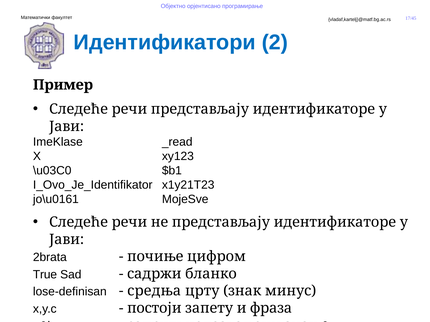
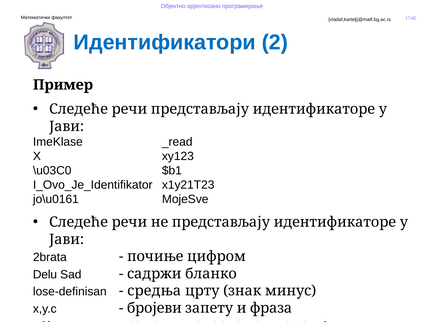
True: True -> Delu (45, 275)
постоји: постоји -> бројеви (154, 309)
